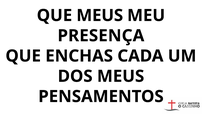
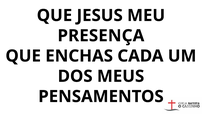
QUE MEUS: MEUS -> JESUS (100, 15)
